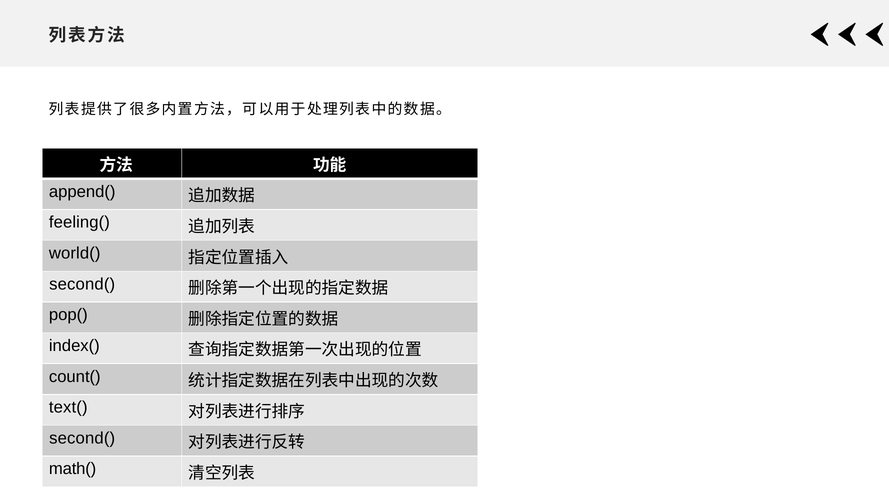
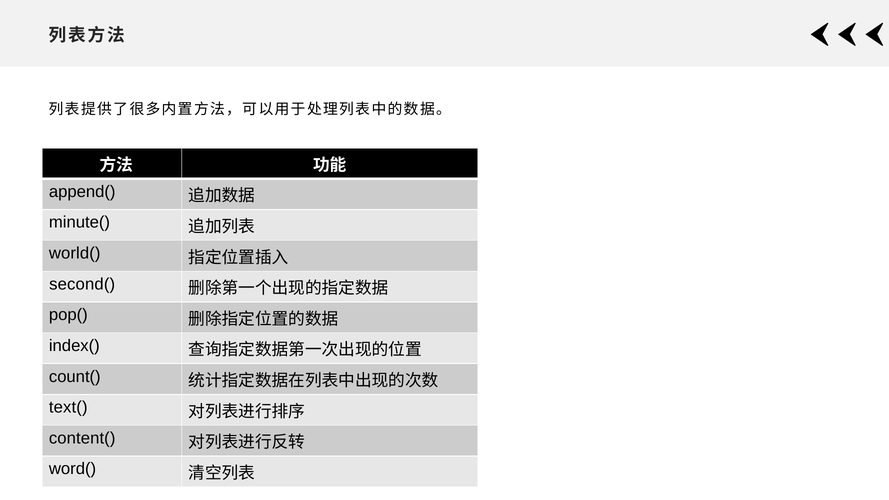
feeling(: feeling( -> minute( (79, 223)
second(: second( -> content( (82, 438)
math(: math( -> word( (73, 469)
